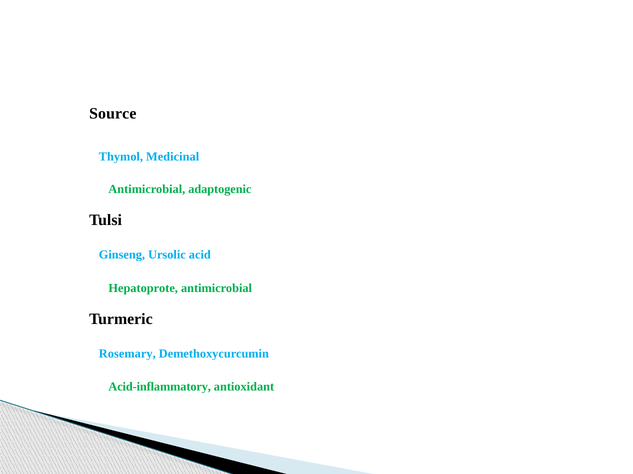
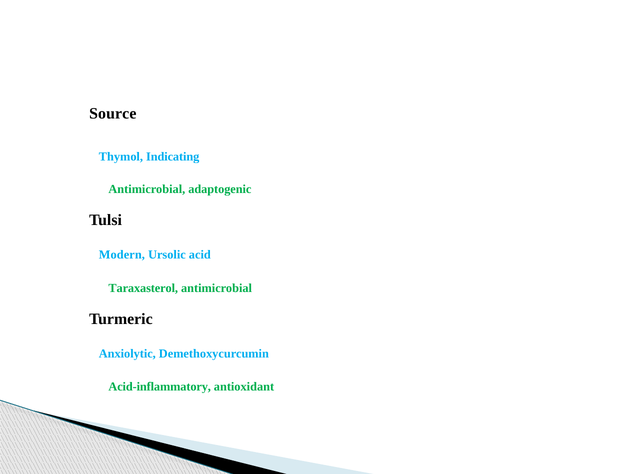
Medicinal: Medicinal -> Indicating (173, 157)
Ginseng: Ginseng -> Modern (122, 255)
Hepatoprote: Hepatoprote -> Taraxasterol (143, 289)
Rosemary: Rosemary -> Anxiolytic (127, 354)
